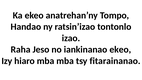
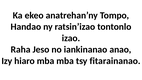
iankinanao ekeo: ekeo -> anao (120, 49)
